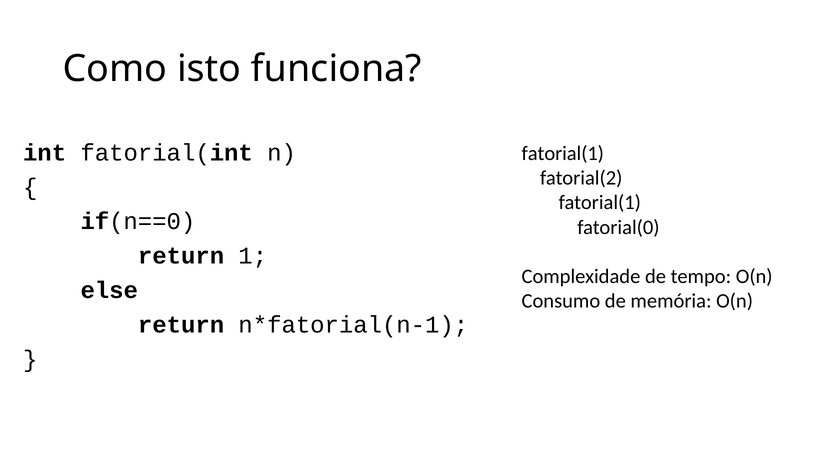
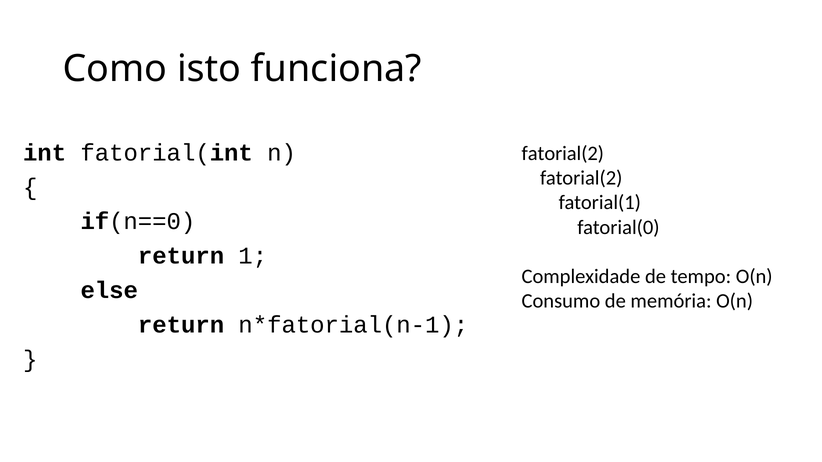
fatorial(1: fatorial(1 -> fatorial(2 (563, 153)
